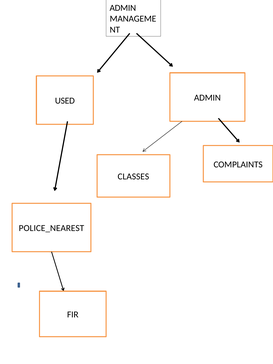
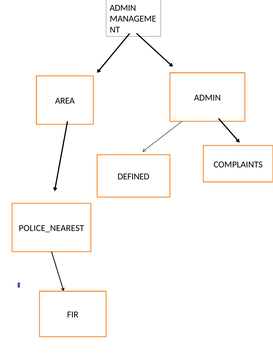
USED: USED -> AREA (65, 101)
CLASSES: CLASSES -> DEFINED (133, 177)
